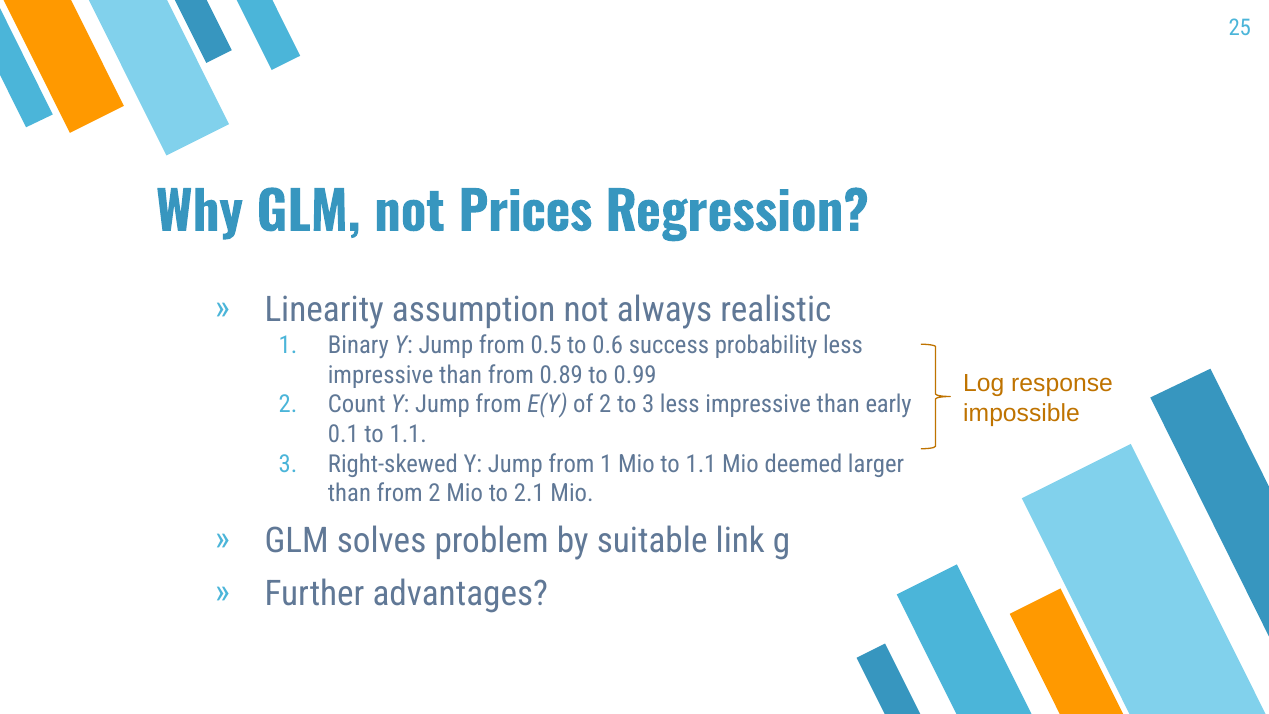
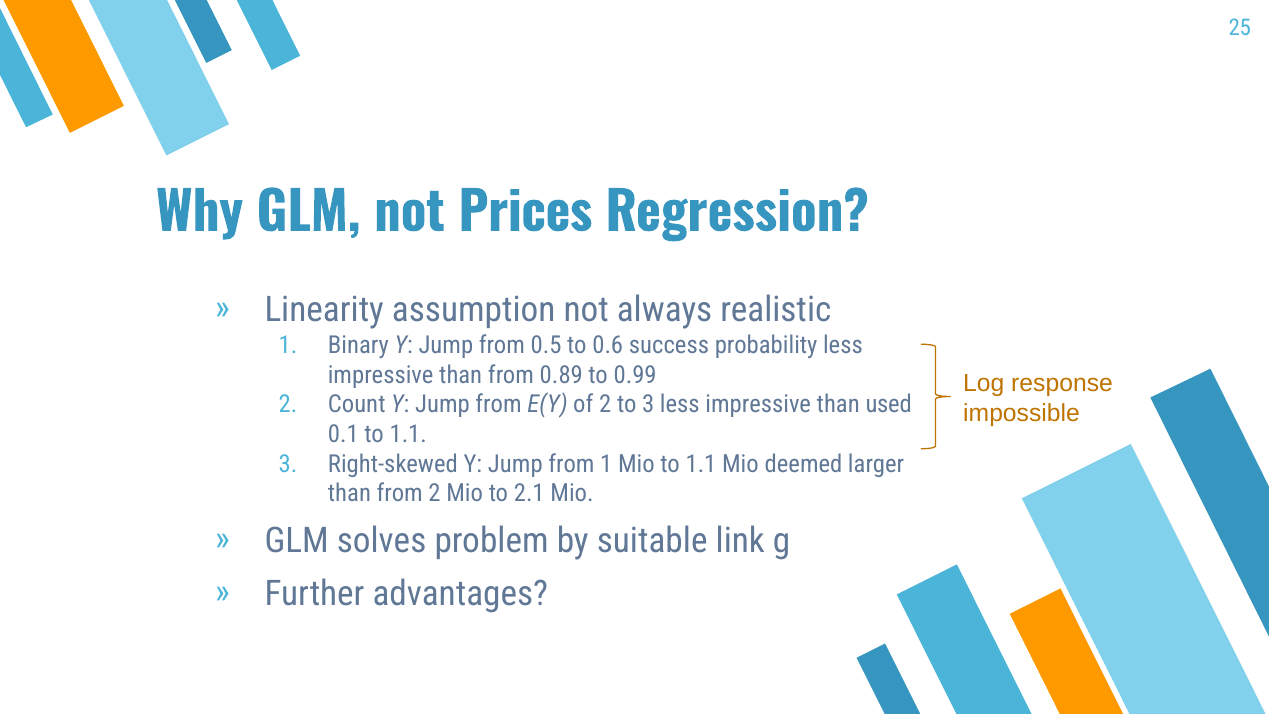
early: early -> used (889, 405)
